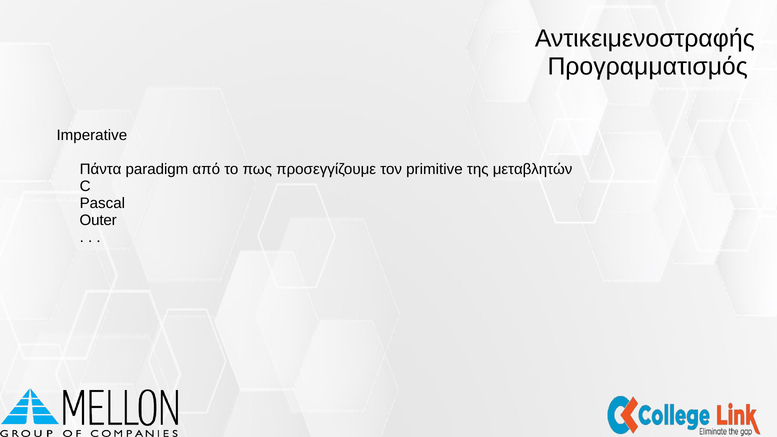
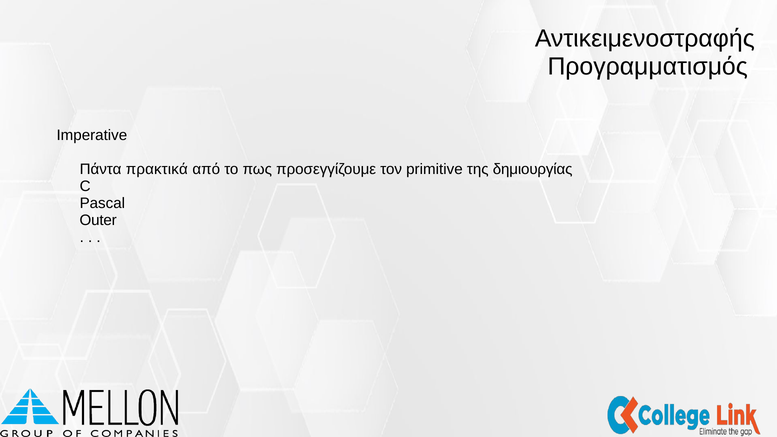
paradigm: paradigm -> πρακτικά (157, 169)
μεταβλητών: μεταβλητών -> δημιουργίας (533, 169)
